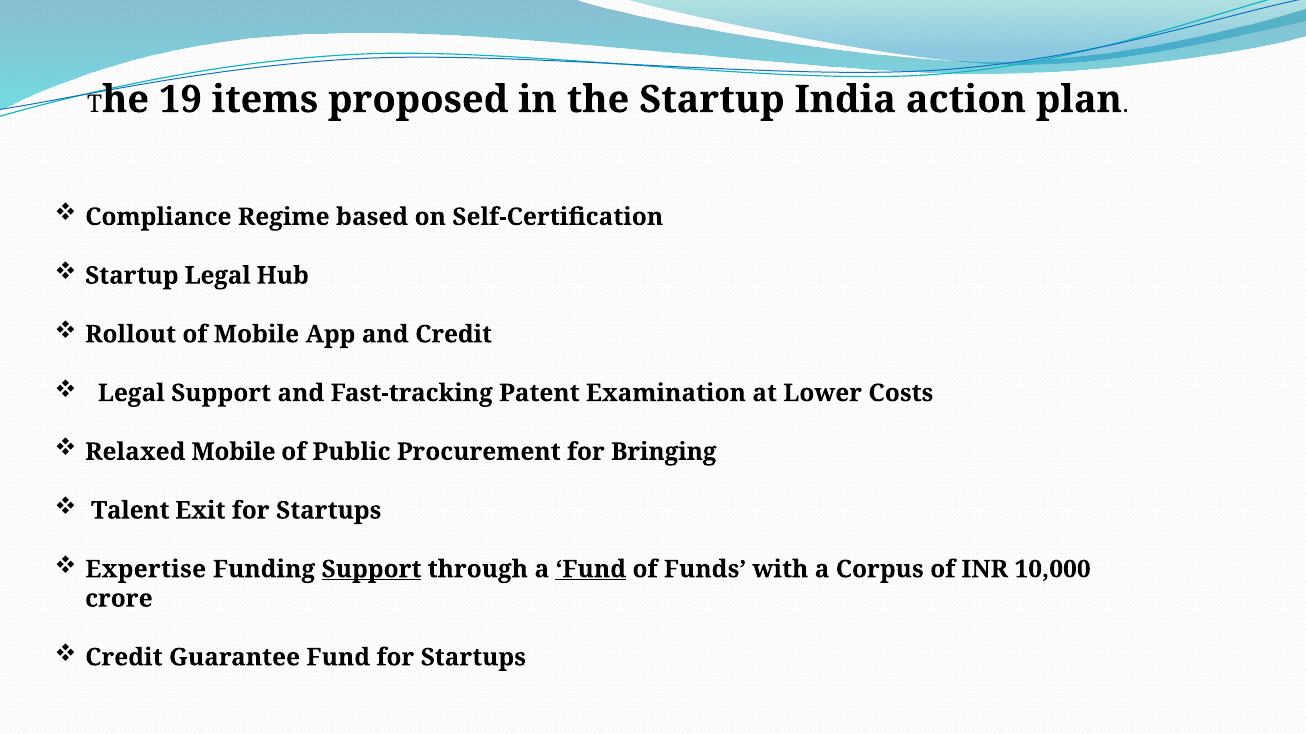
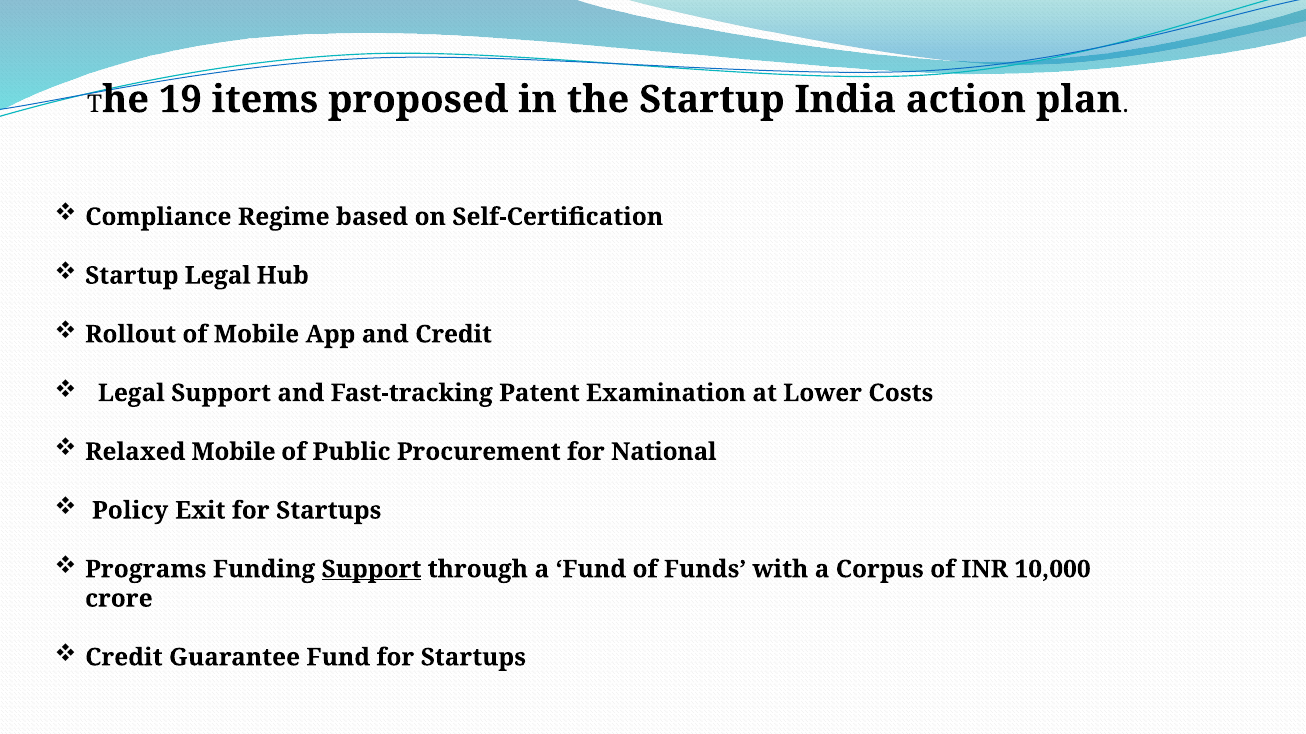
Bringing: Bringing -> National (664, 452)
Talent: Talent -> Policy (130, 511)
Expertise: Expertise -> Programs (146, 570)
Fund underline: present -> none (591, 570)
